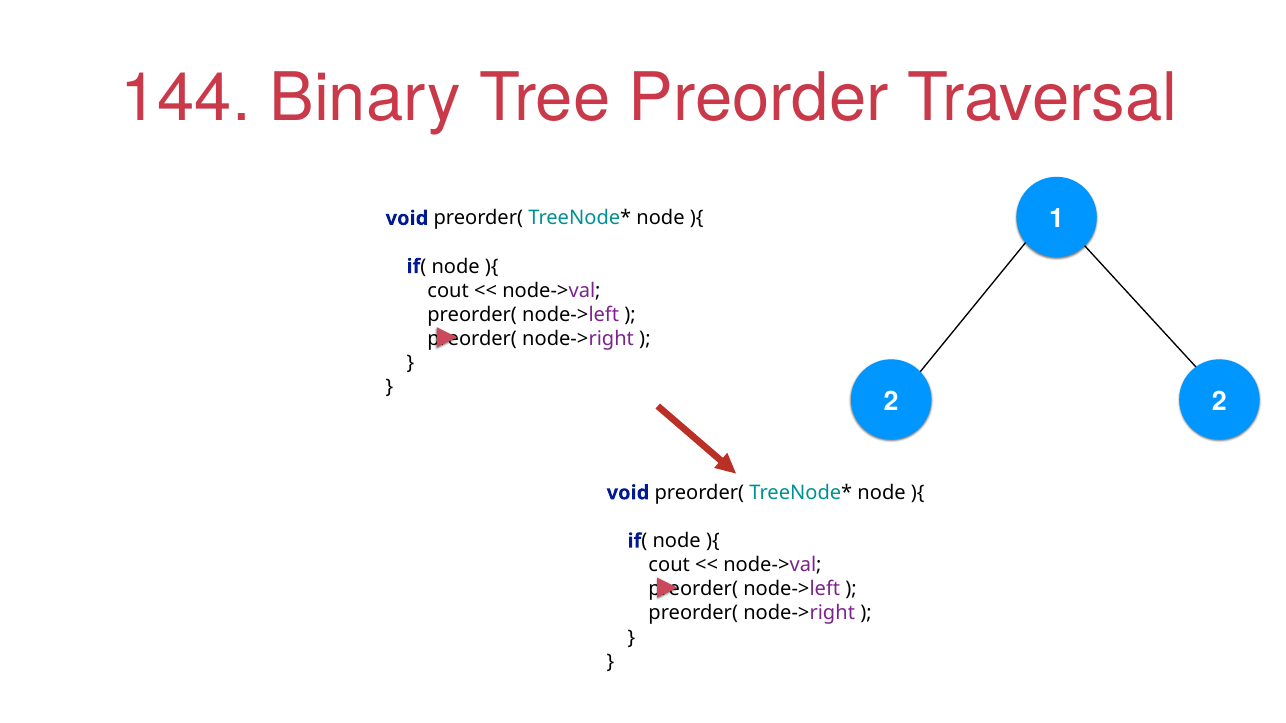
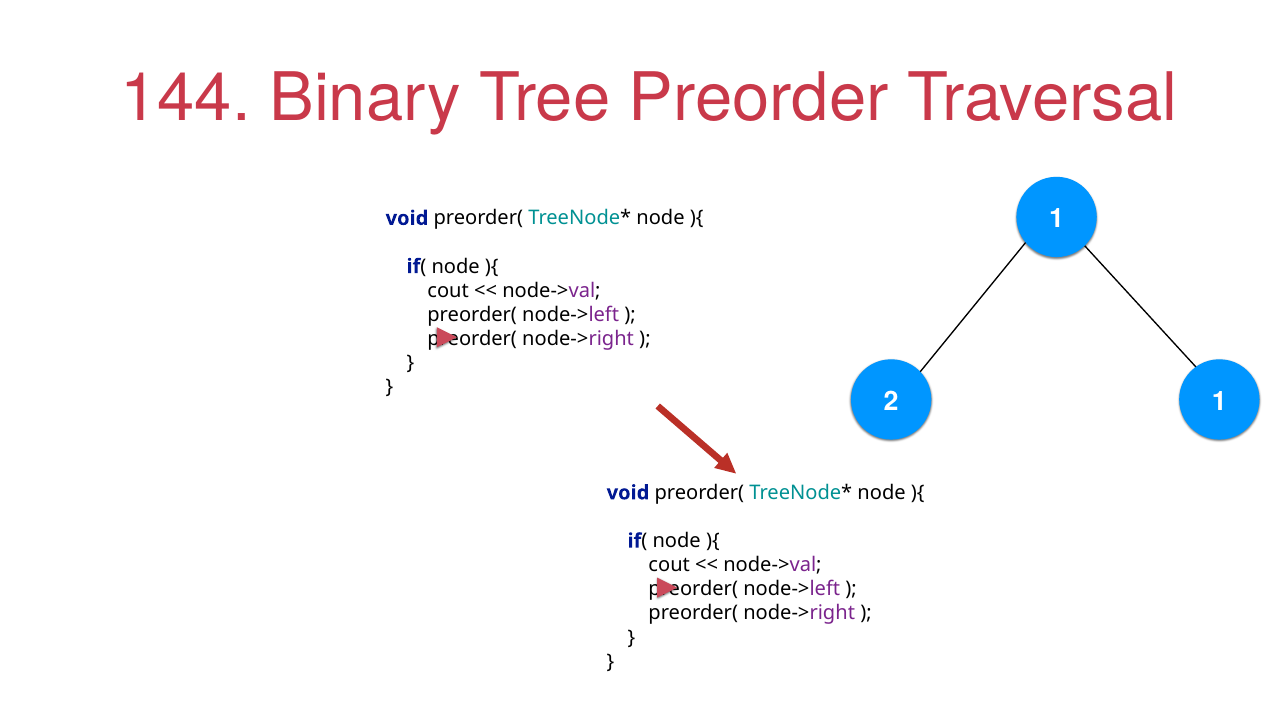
2 2: 2 -> 1 (1219, 402)
